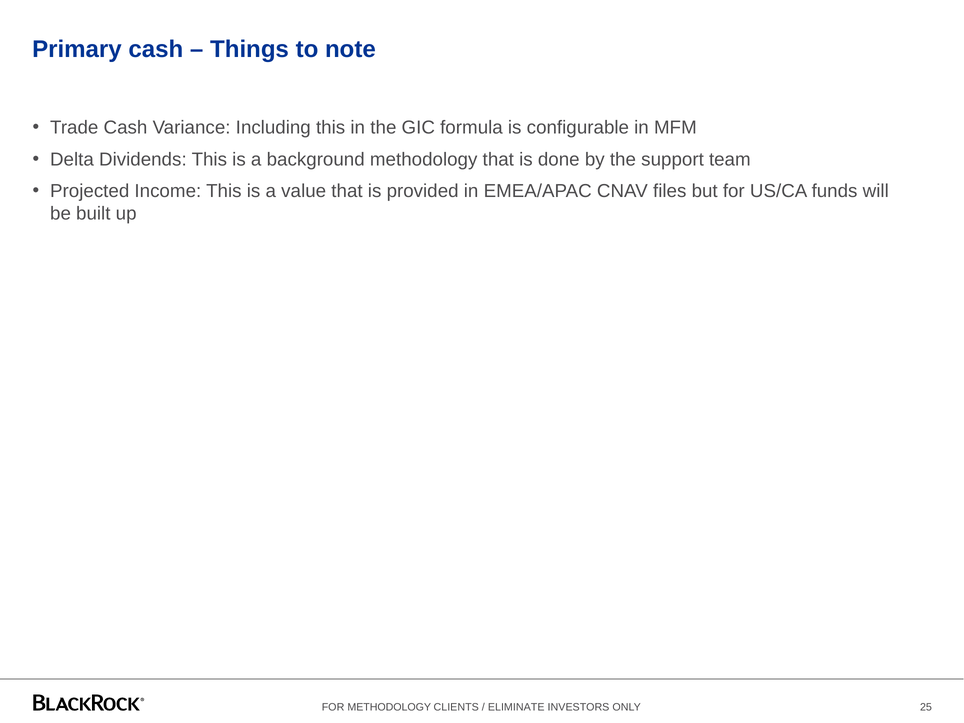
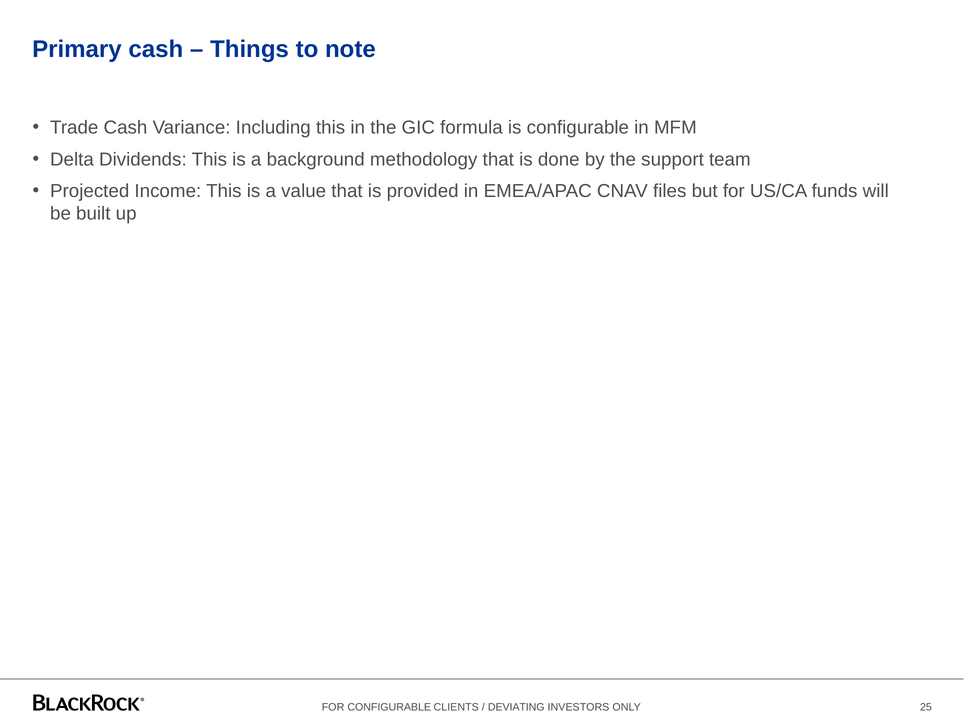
FOR METHODOLOGY: METHODOLOGY -> CONFIGURABLE (389, 707)
ELIMINATE: ELIMINATE -> DEVIATING (516, 707)
